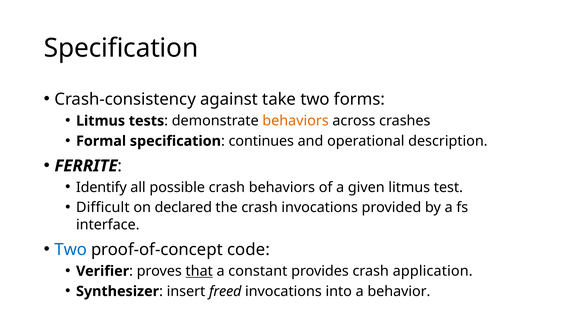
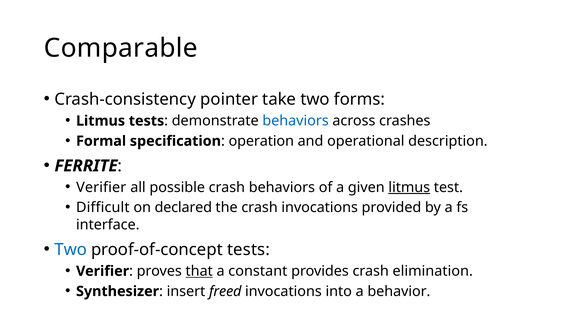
Specification: Specification -> Comparable (121, 48)
against: against -> pointer (229, 99)
behaviors colour: orange -> blue (296, 121)
continues: continues -> operation (261, 141)
Identify: Identify -> Verifier (101, 187)
litmus underline: none -> present (409, 187)
proof-of-concept code: code -> tests (248, 250)
application: application -> elimination (433, 271)
